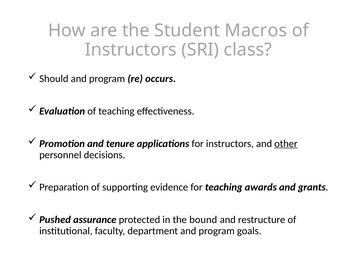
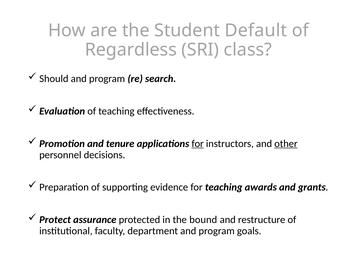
Macros: Macros -> Default (256, 30)
Instructors: Instructors -> Regardless (131, 50)
occurs: occurs -> search (161, 79)
for underline: none -> present (198, 143)
Pushed: Pushed -> Protect (55, 220)
